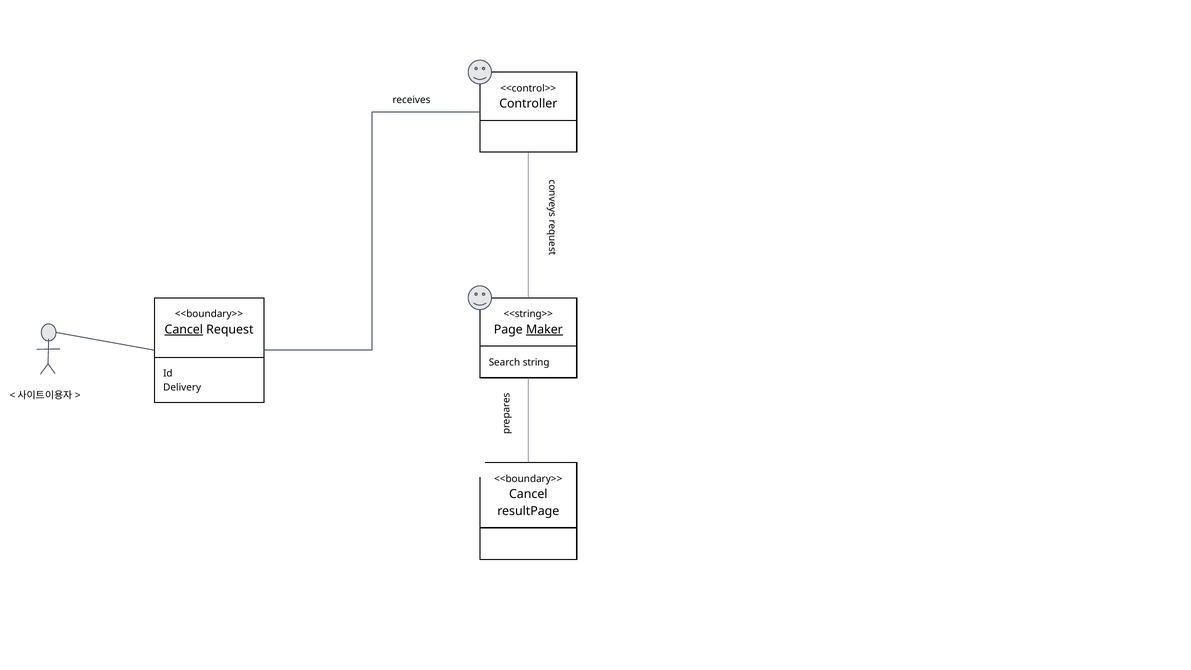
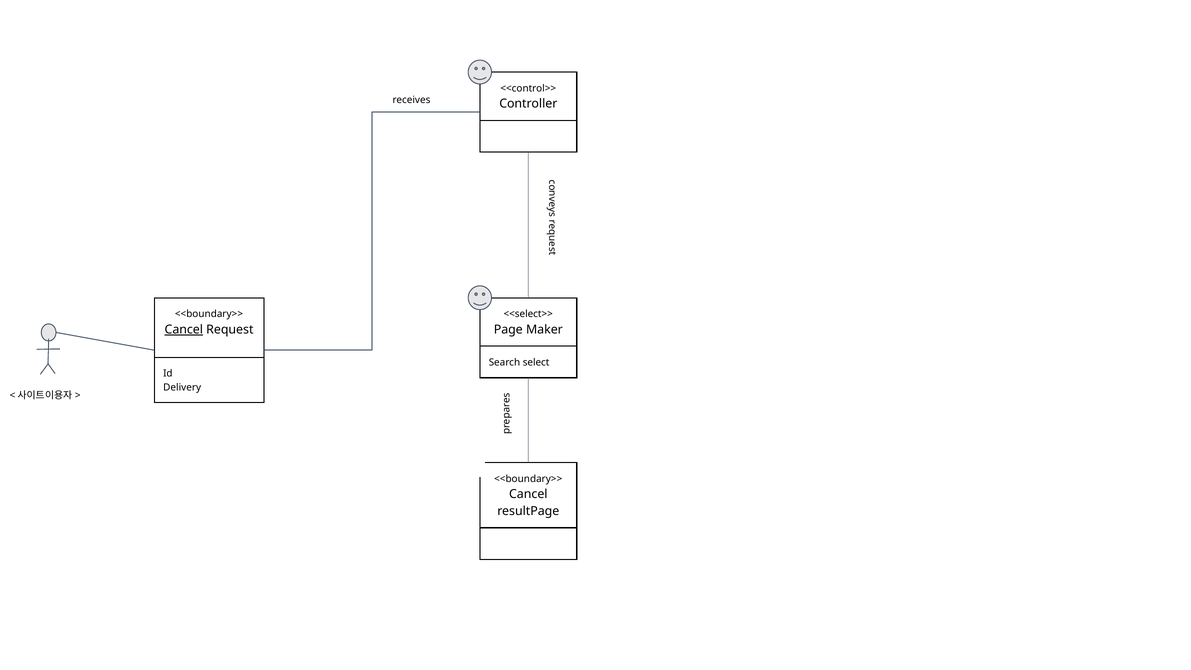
<<string>>: <<string>> -> <<select>> (528, 314)
Maker underline: present -> none (544, 330)
string: string -> select (536, 362)
